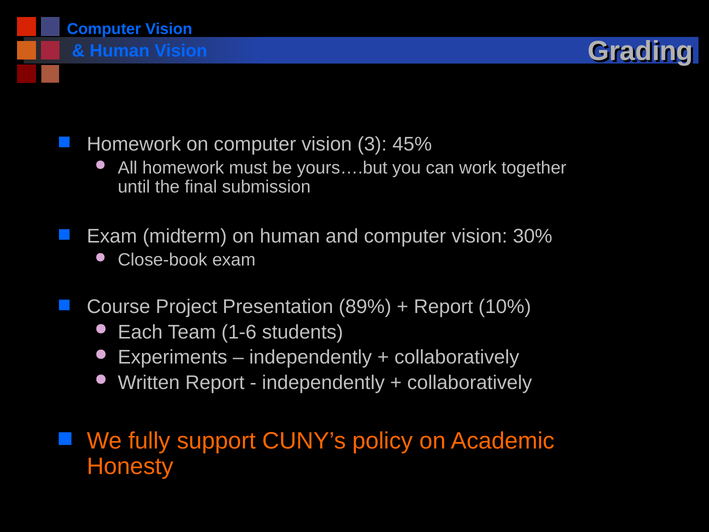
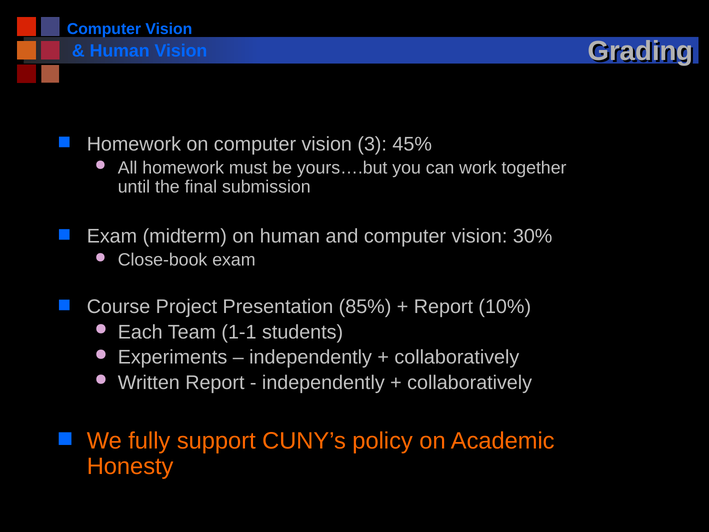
89%: 89% -> 85% (365, 307)
1-6: 1-6 -> 1-1 (239, 332)
